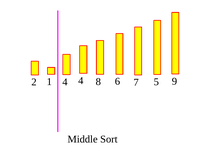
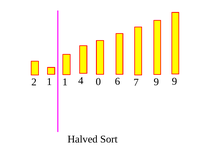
2 4: 4 -> 1 (65, 82)
8: 8 -> 0 (98, 82)
7 5: 5 -> 9 (156, 82)
Middle: Middle -> Halved (83, 140)
